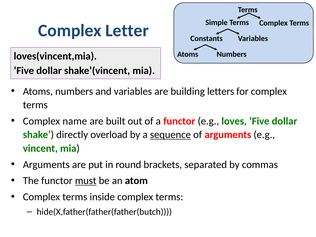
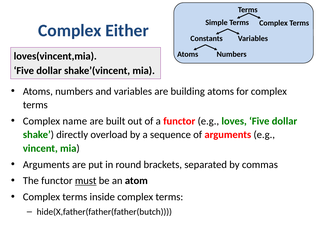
Letter: Letter -> Either (127, 30)
building letters: letters -> atoms (221, 91)
sequence underline: present -> none (170, 135)
